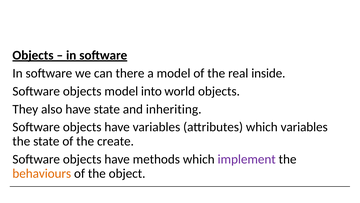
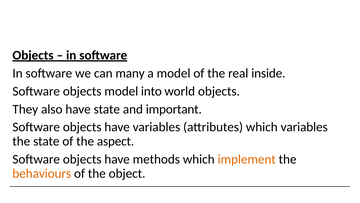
there: there -> many (130, 73)
inheriting: inheriting -> important (174, 109)
create: create -> aspect (116, 141)
implement colour: purple -> orange (247, 159)
